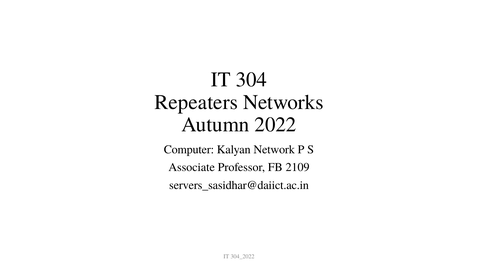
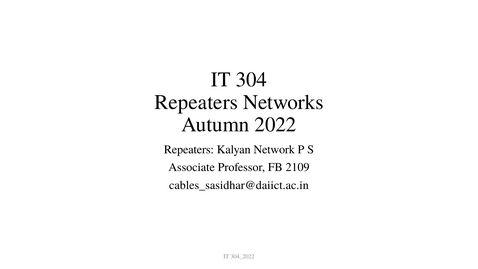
Computer: Computer -> Repeaters (189, 149)
servers_sasidhar@daiict.ac.in: servers_sasidhar@daiict.ac.in -> cables_sasidhar@daiict.ac.in (239, 185)
